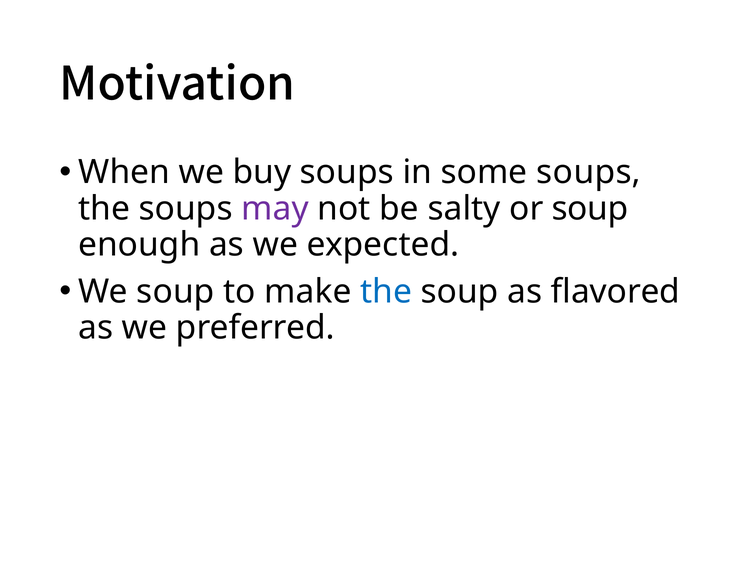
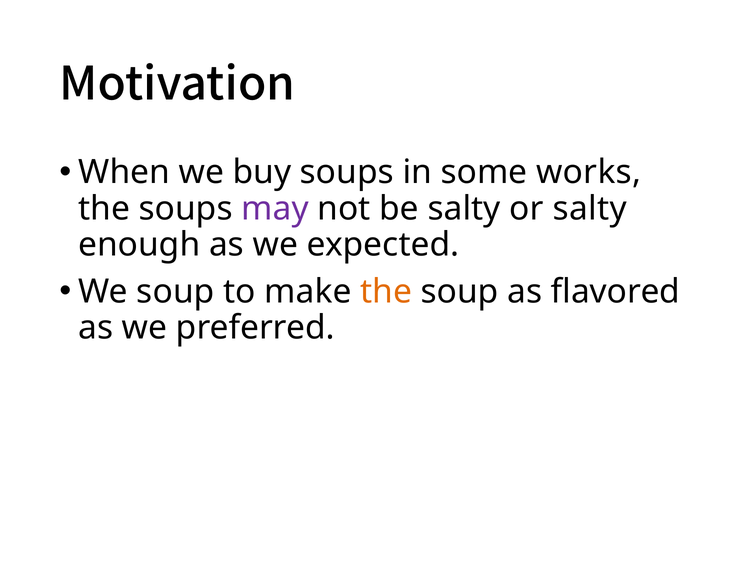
some soups: soups -> works (589, 172)
or soup: soup -> salty (590, 209)
the colour: blue -> orange (386, 292)
